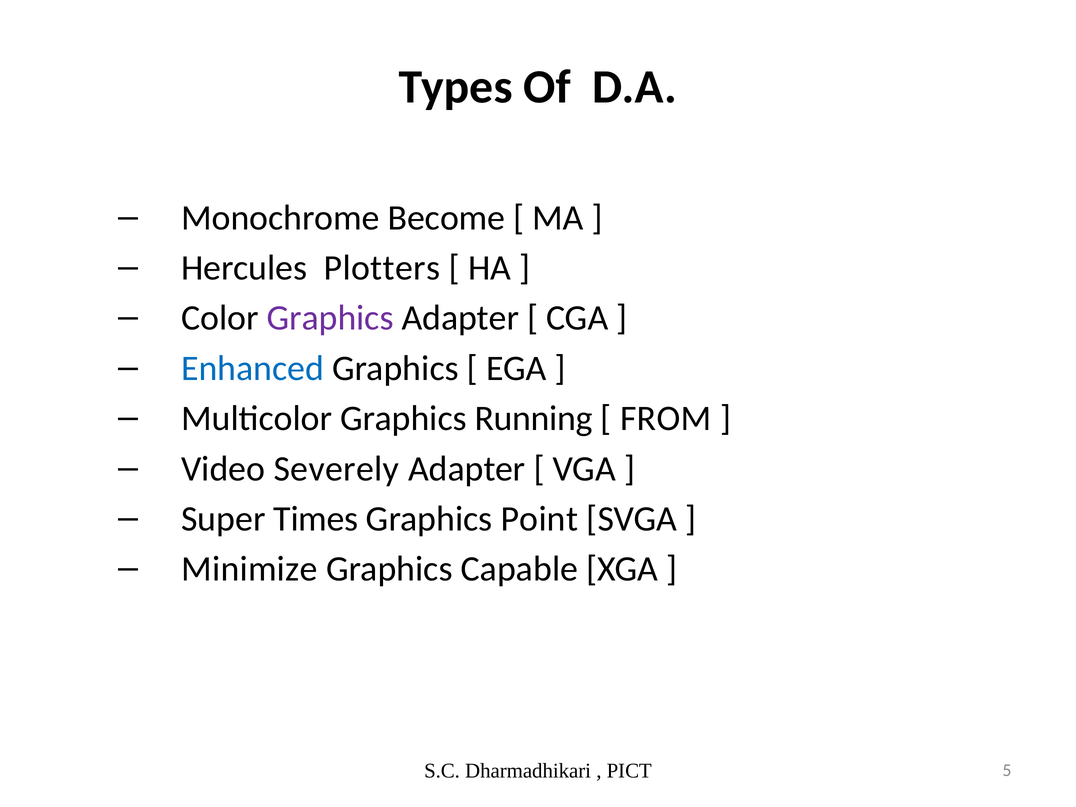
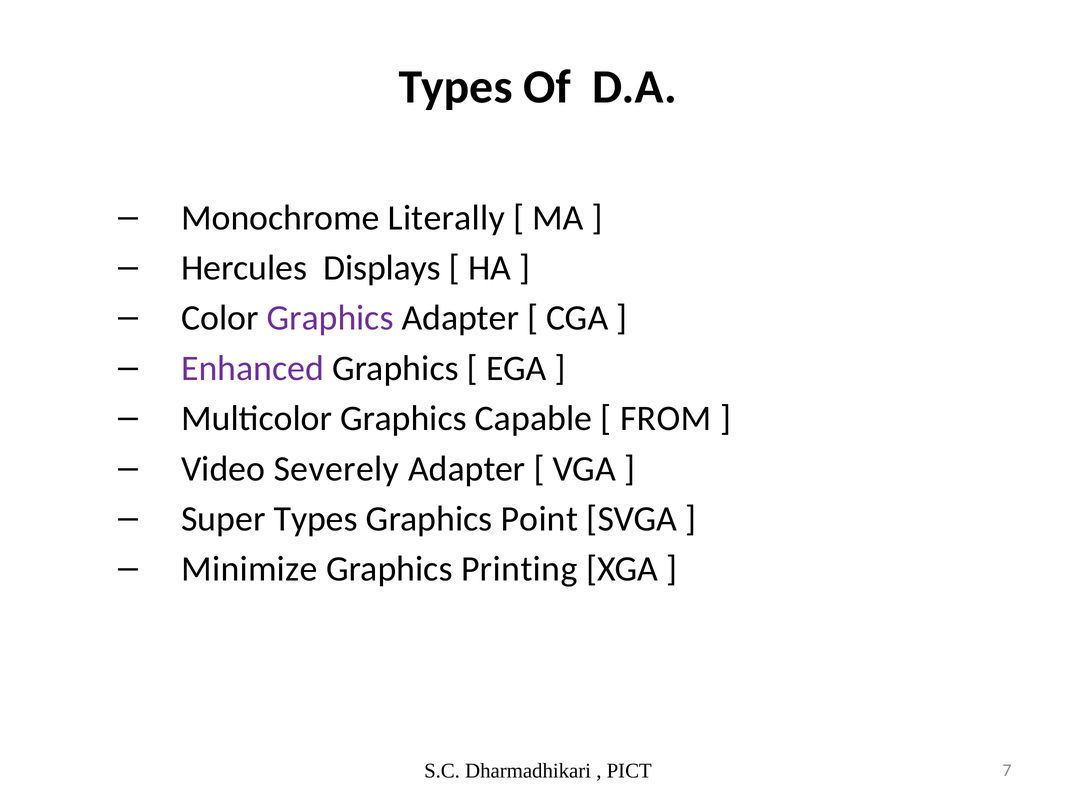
Become: Become -> Literally (446, 218)
Plotters: Plotters -> Displays (382, 268)
Enhanced colour: blue -> purple (253, 368)
Running: Running -> Capable (534, 419)
Super Times: Times -> Types (316, 519)
Capable: Capable -> Printing (519, 569)
5: 5 -> 7 (1007, 771)
